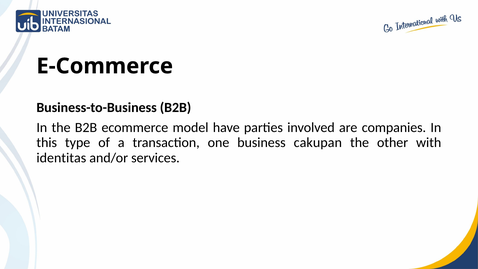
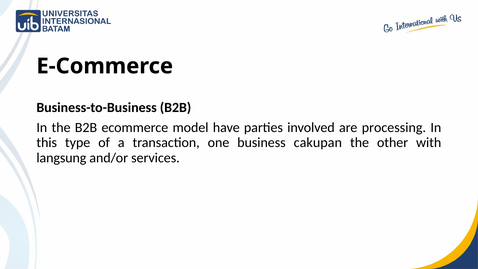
companies: companies -> processing (394, 128)
identitas: identitas -> langsung (61, 158)
